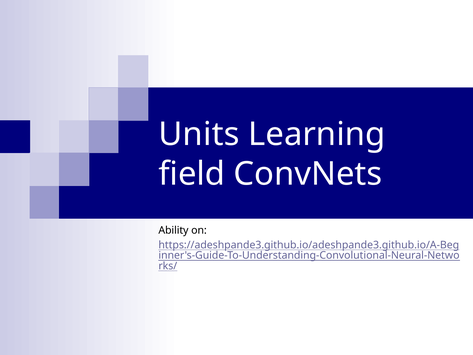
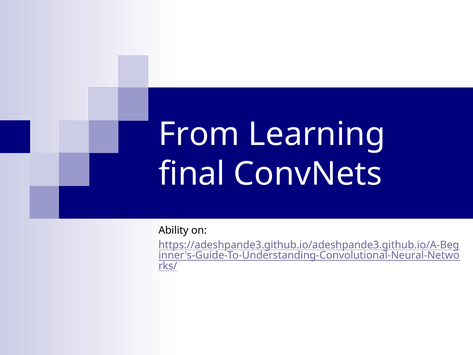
Units: Units -> From (199, 134)
field: field -> final (192, 174)
